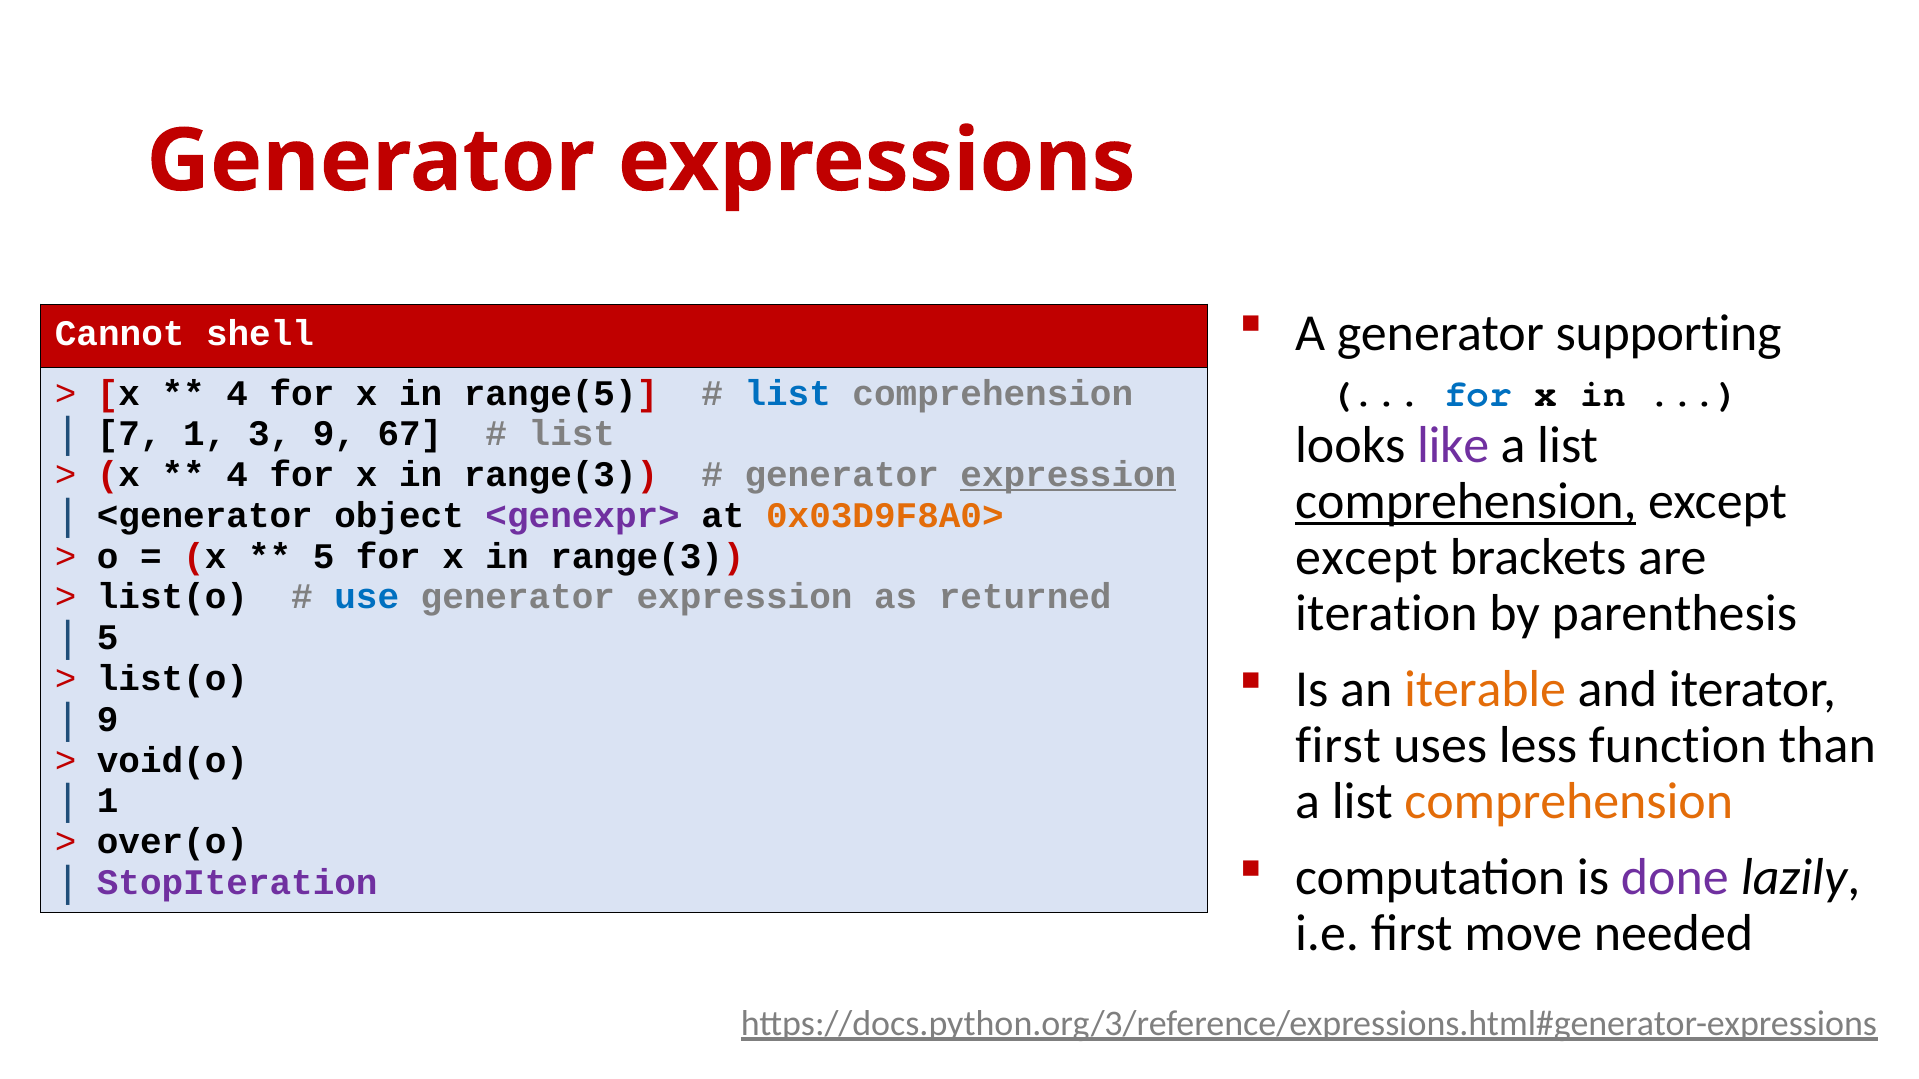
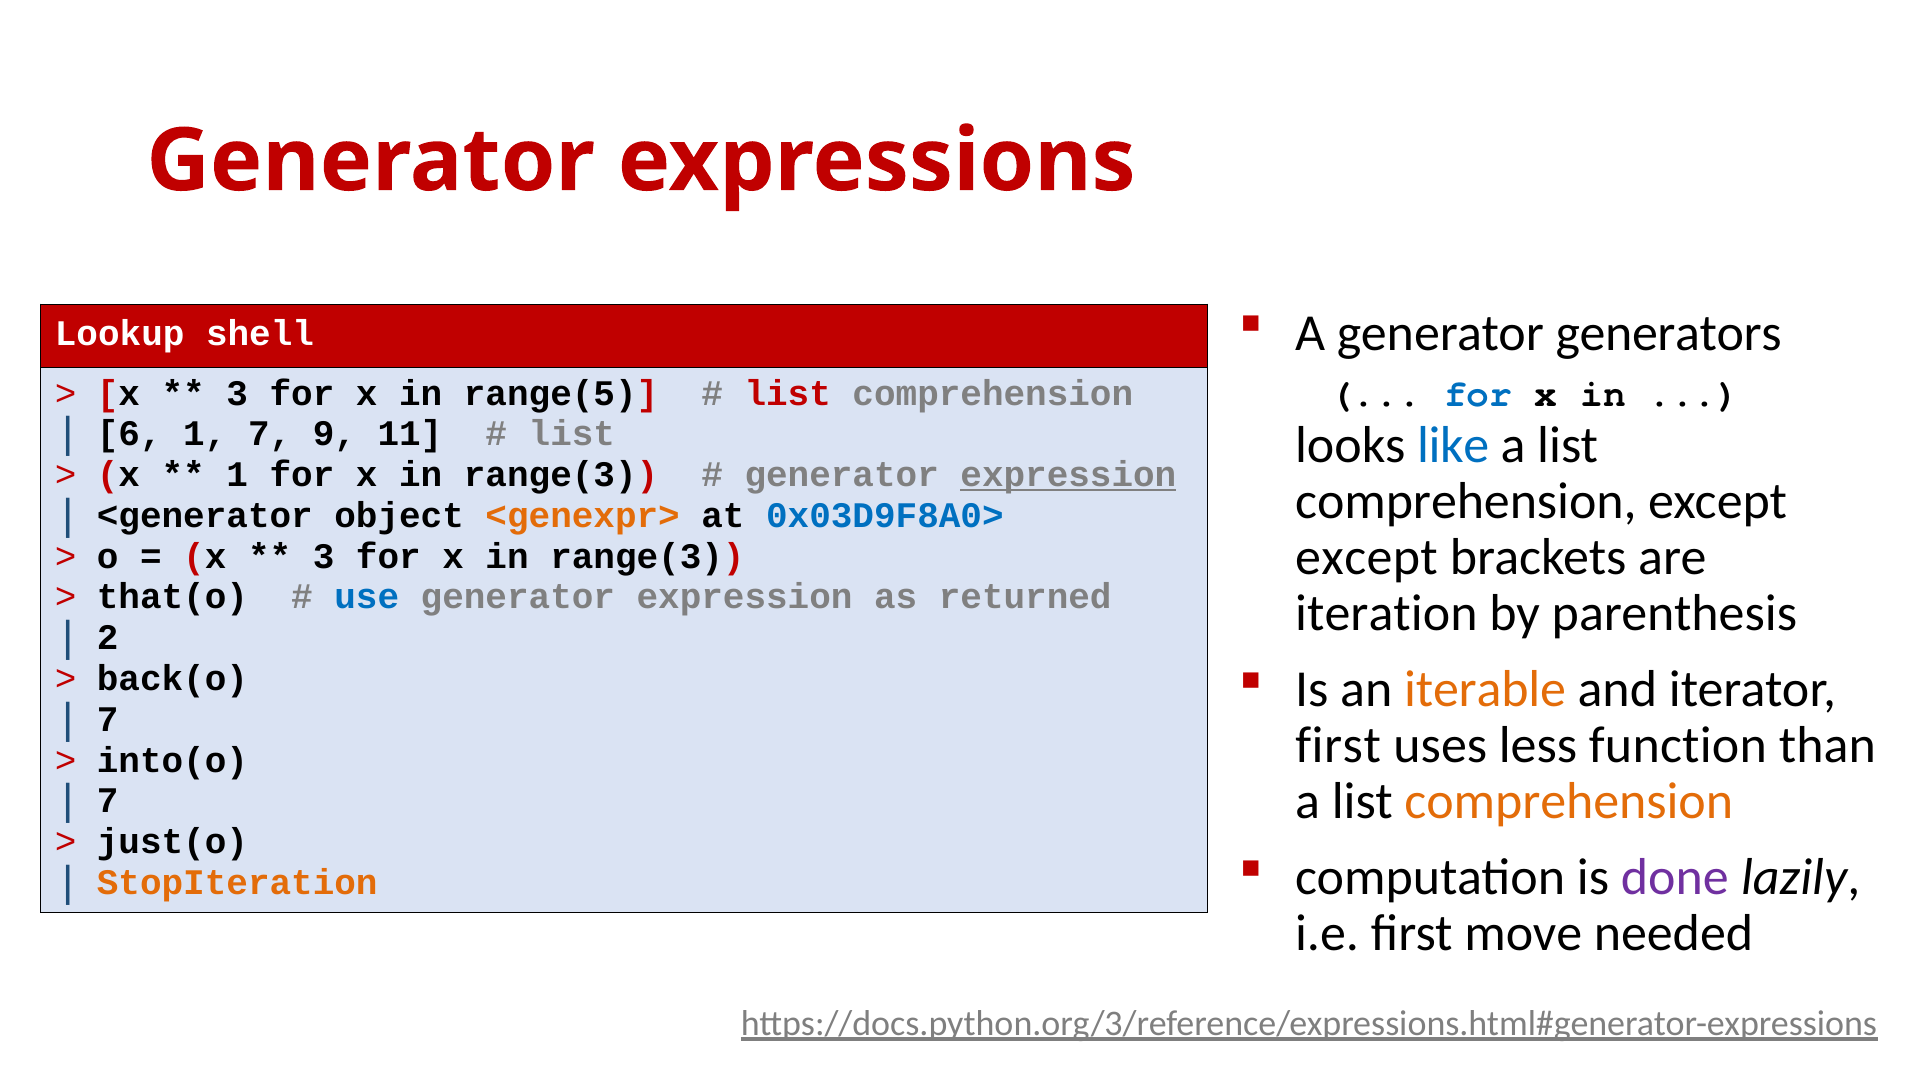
supporting: supporting -> generators (1669, 333)
Cannot: Cannot -> Lookup (120, 334)
4: 4 -> 3 (237, 393)
list colour: blue -> red (788, 393)
7: 7 -> 6 (129, 434)
1 3: 3 -> 7 (270, 434)
67: 67 -> 11 (410, 434)
like colour: purple -> blue (1453, 445)
4: 4 -> 1 (237, 475)
comprehension underline: present -> none (1466, 501)
<genexpr> colour: purple -> orange (583, 516)
0x03D9F8A0> colour: orange -> blue (885, 516)
5: 5 -> 3 (324, 557)
list(o: list(o -> that(o (172, 597)
5: 5 -> 2 (108, 638)
list(o: list(o -> back(o (172, 679)
9: 9 -> 7 (108, 720)
void(o: void(o -> into(o (172, 761)
1: 1 -> 7 (108, 801)
over(o: over(o -> just(o (172, 842)
StopIteration colour: purple -> orange (237, 883)
